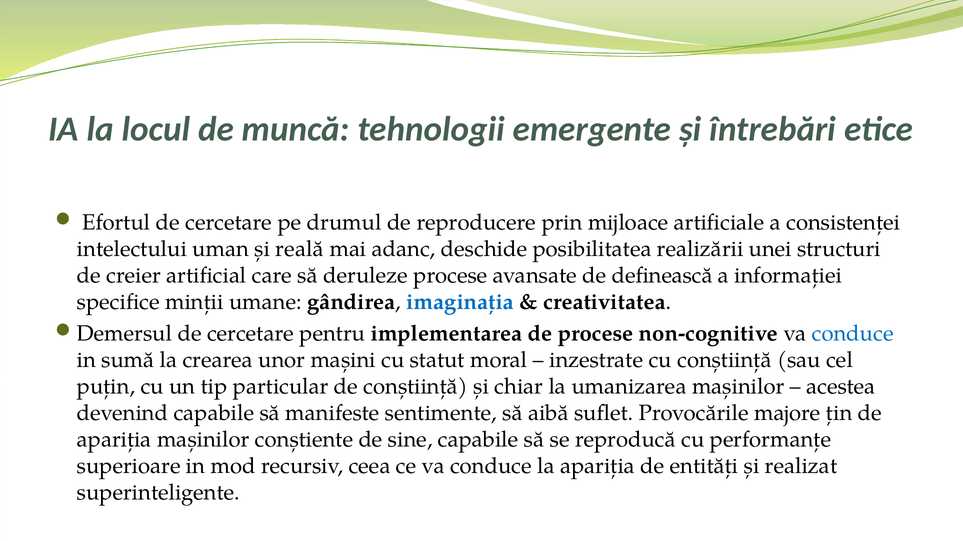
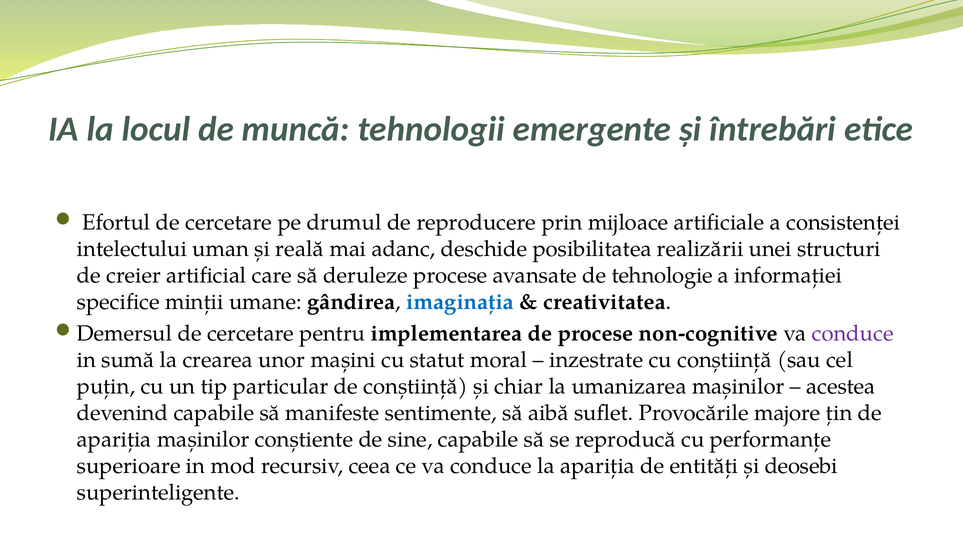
definească: definească -> tehnologie (662, 276)
conduce colour: blue -> purple (853, 334)
realizat: realizat -> deosebi (801, 466)
